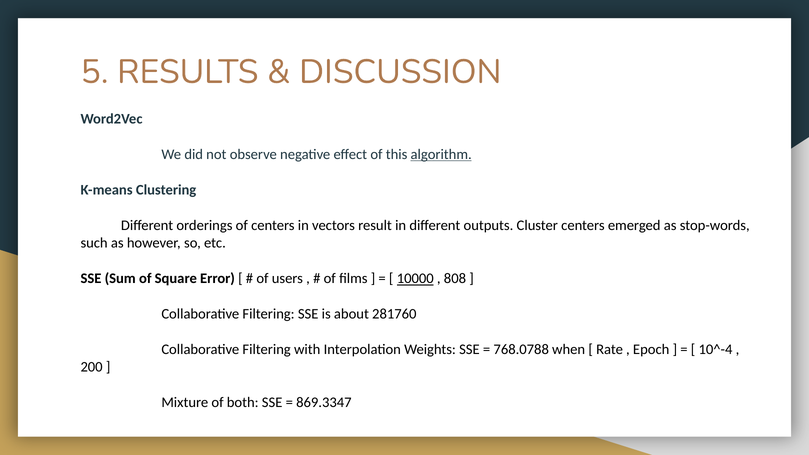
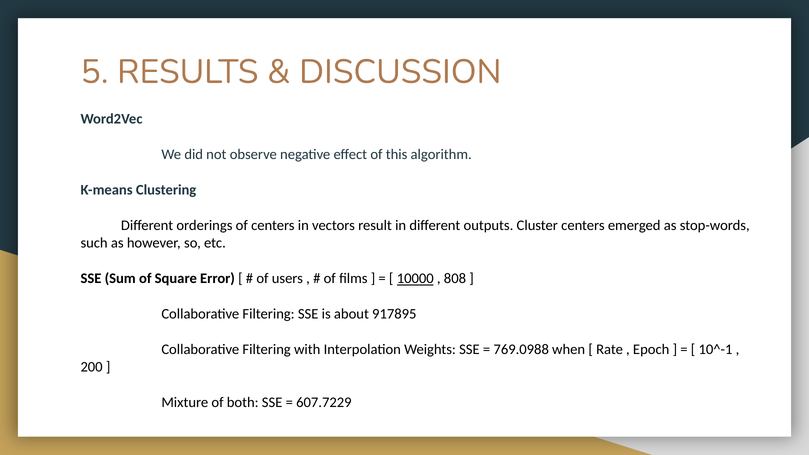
algorithm underline: present -> none (441, 155)
281760: 281760 -> 917895 (394, 314)
768.0788: 768.0788 -> 769.0988 (521, 350)
10^-4: 10^-4 -> 10^-1 (716, 350)
869.3347: 869.3347 -> 607.7229 (324, 403)
